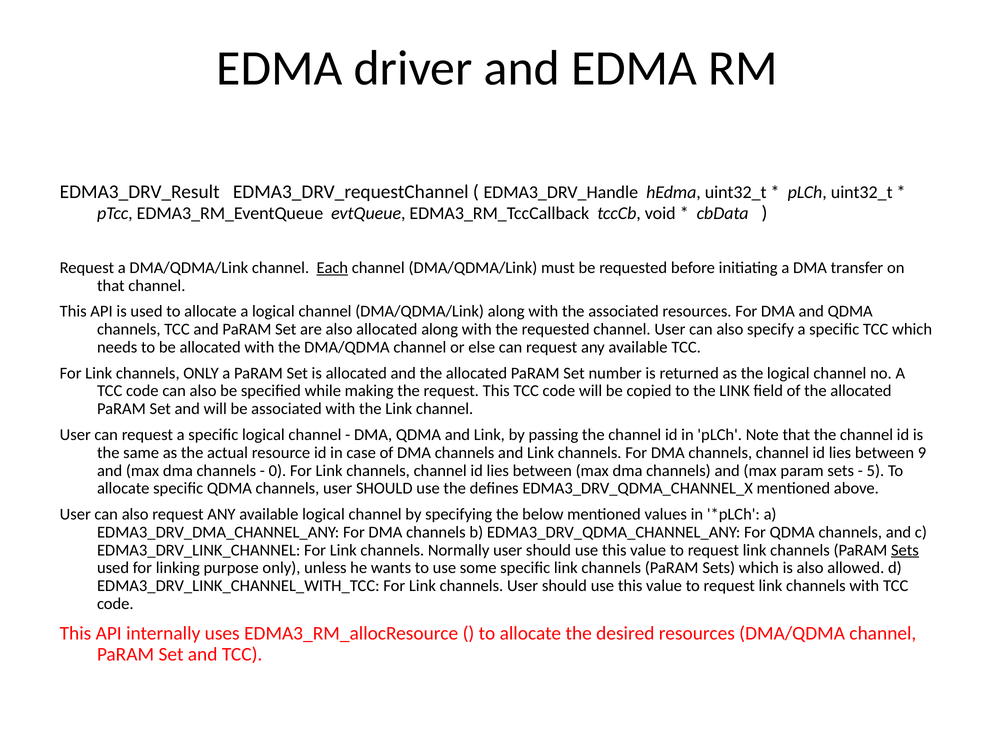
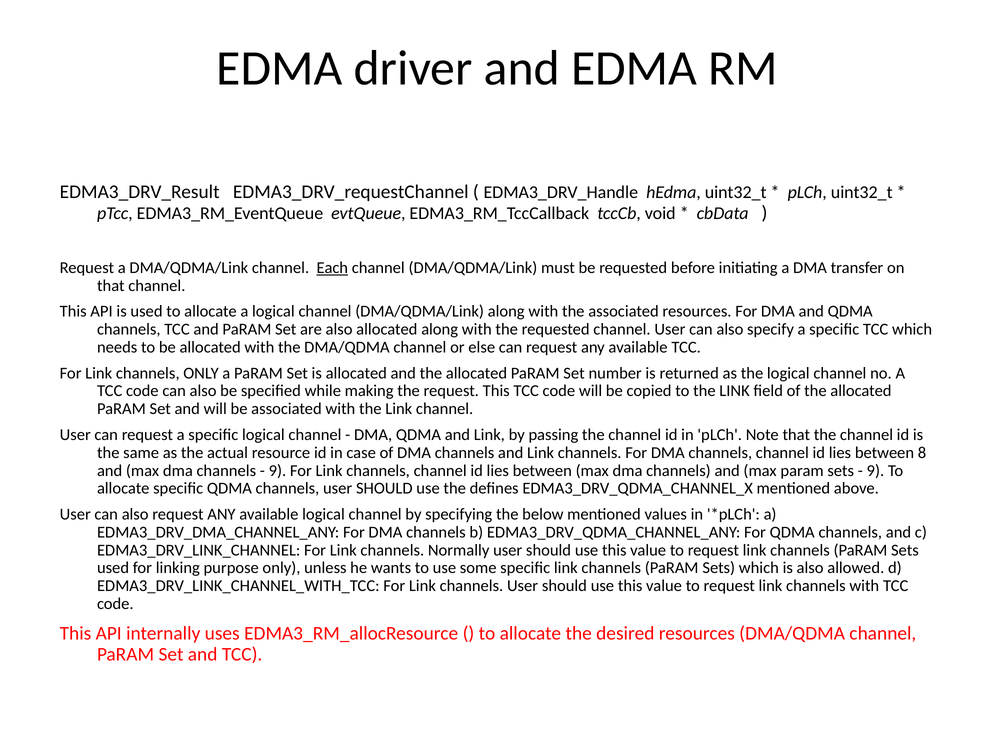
9: 9 -> 8 (922, 453)
0: 0 -> 9 (277, 471)
5: 5 -> 9 (875, 471)
Sets underline: present -> none (905, 550)
